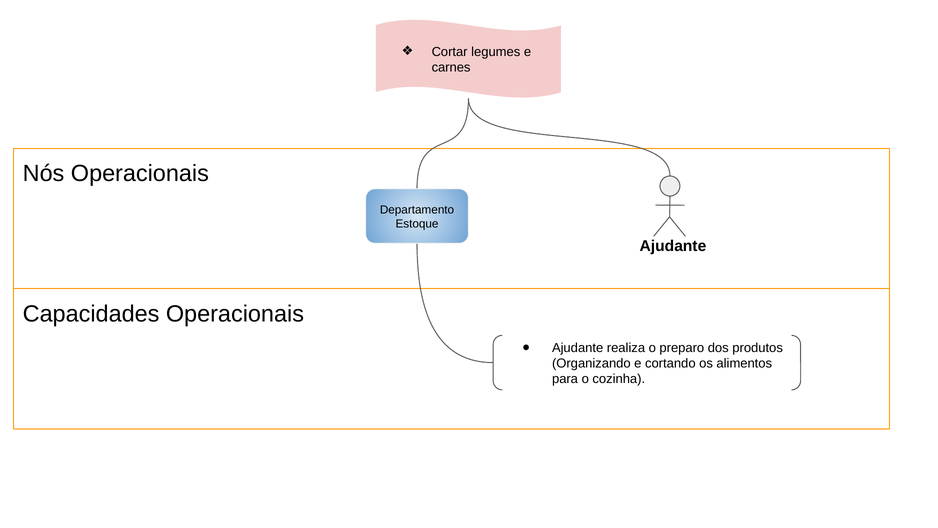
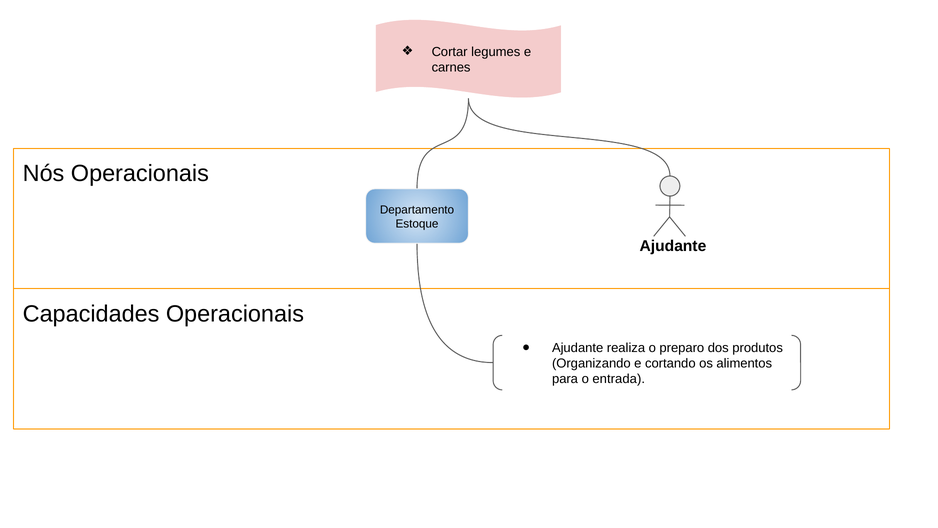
cozinha: cozinha -> entrada (619, 379)
